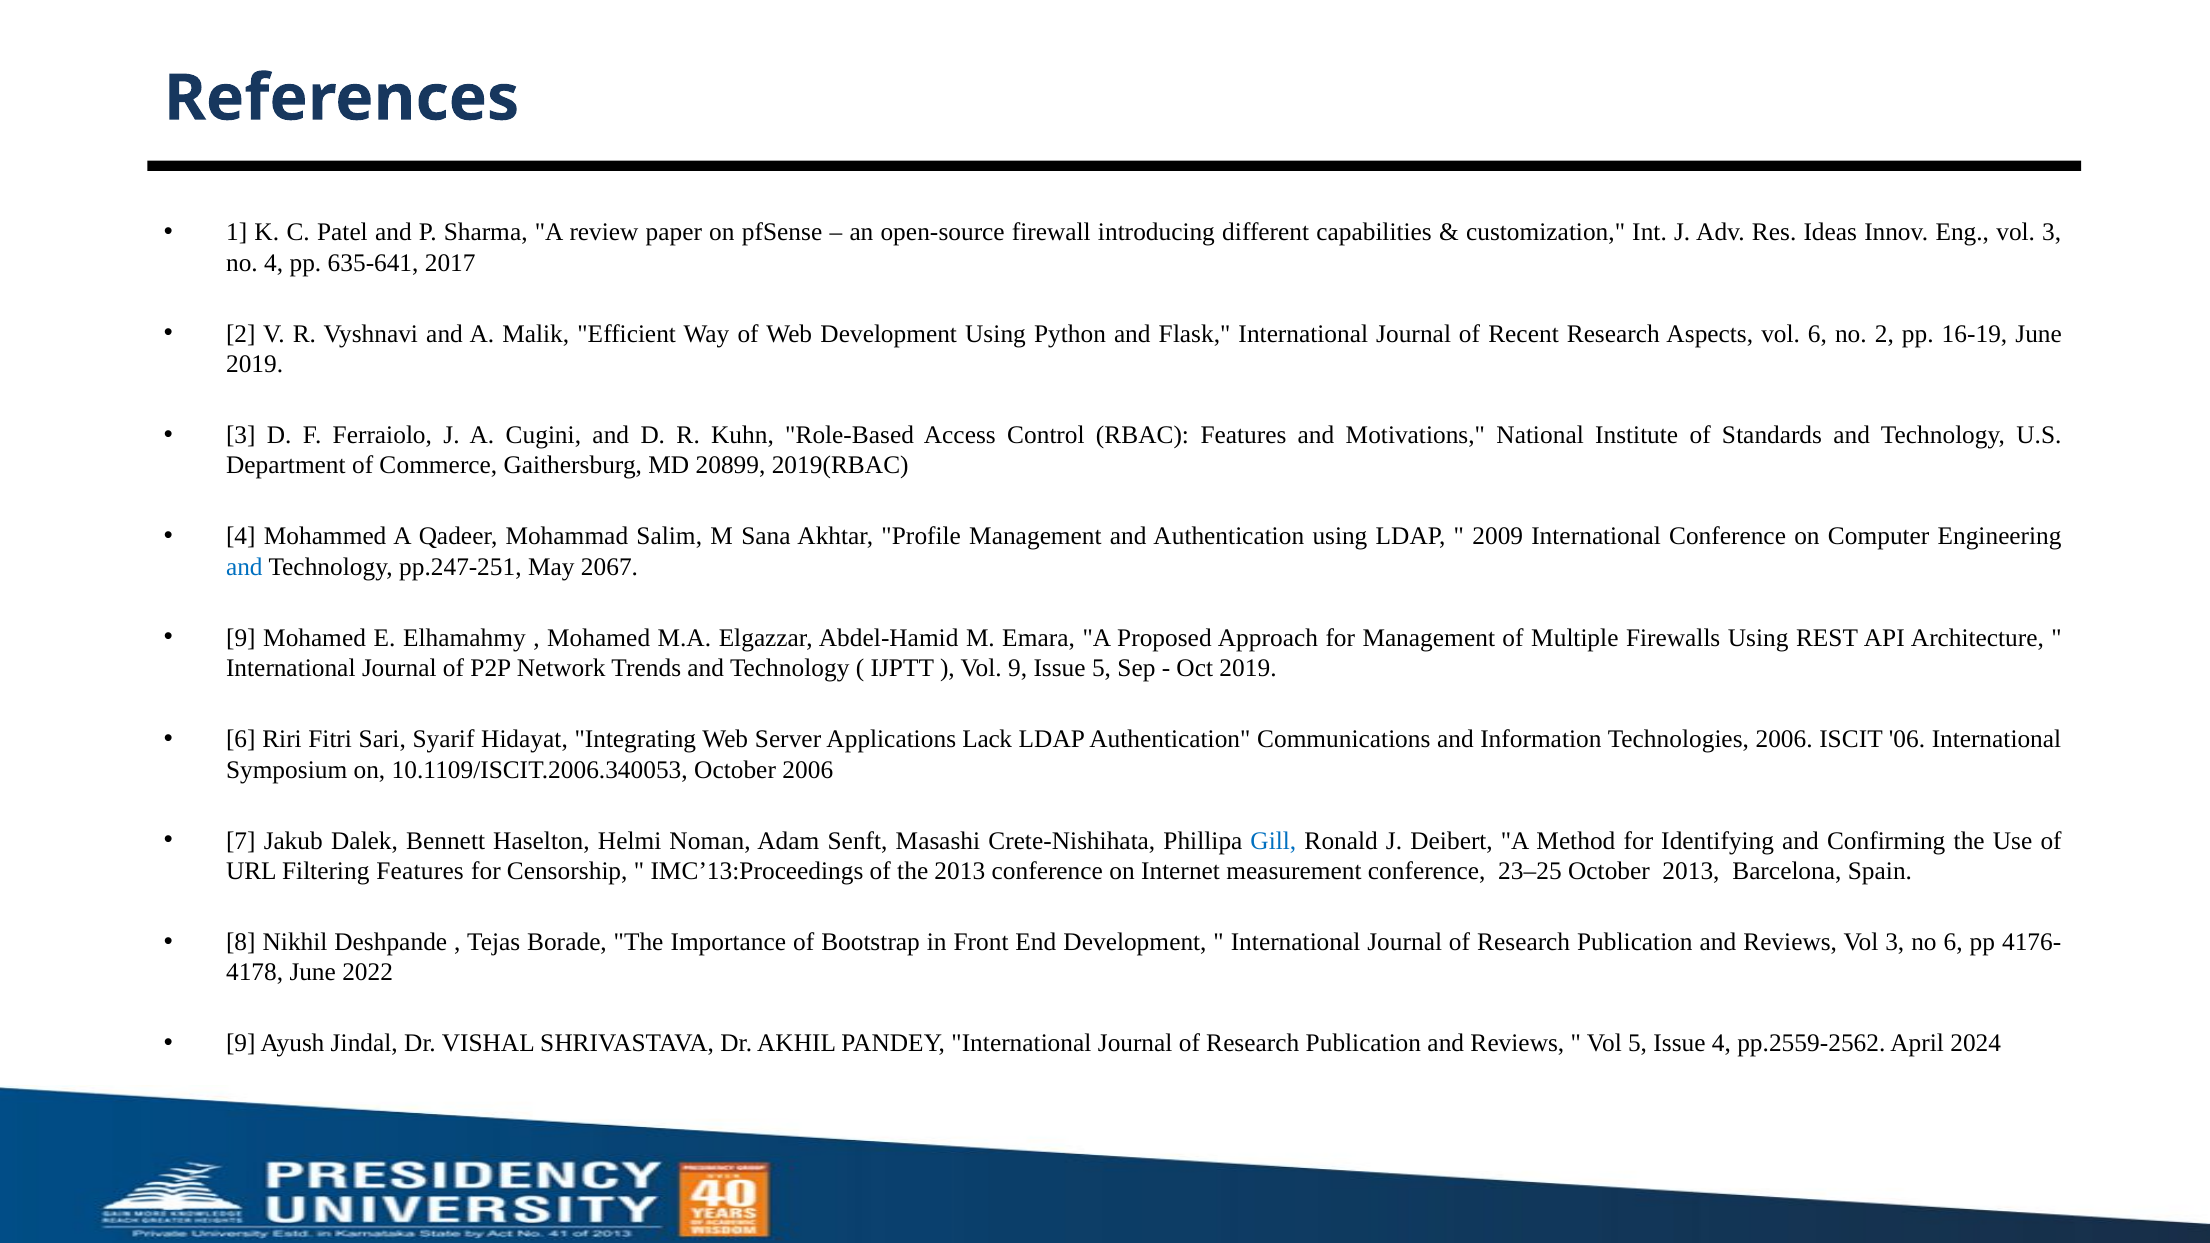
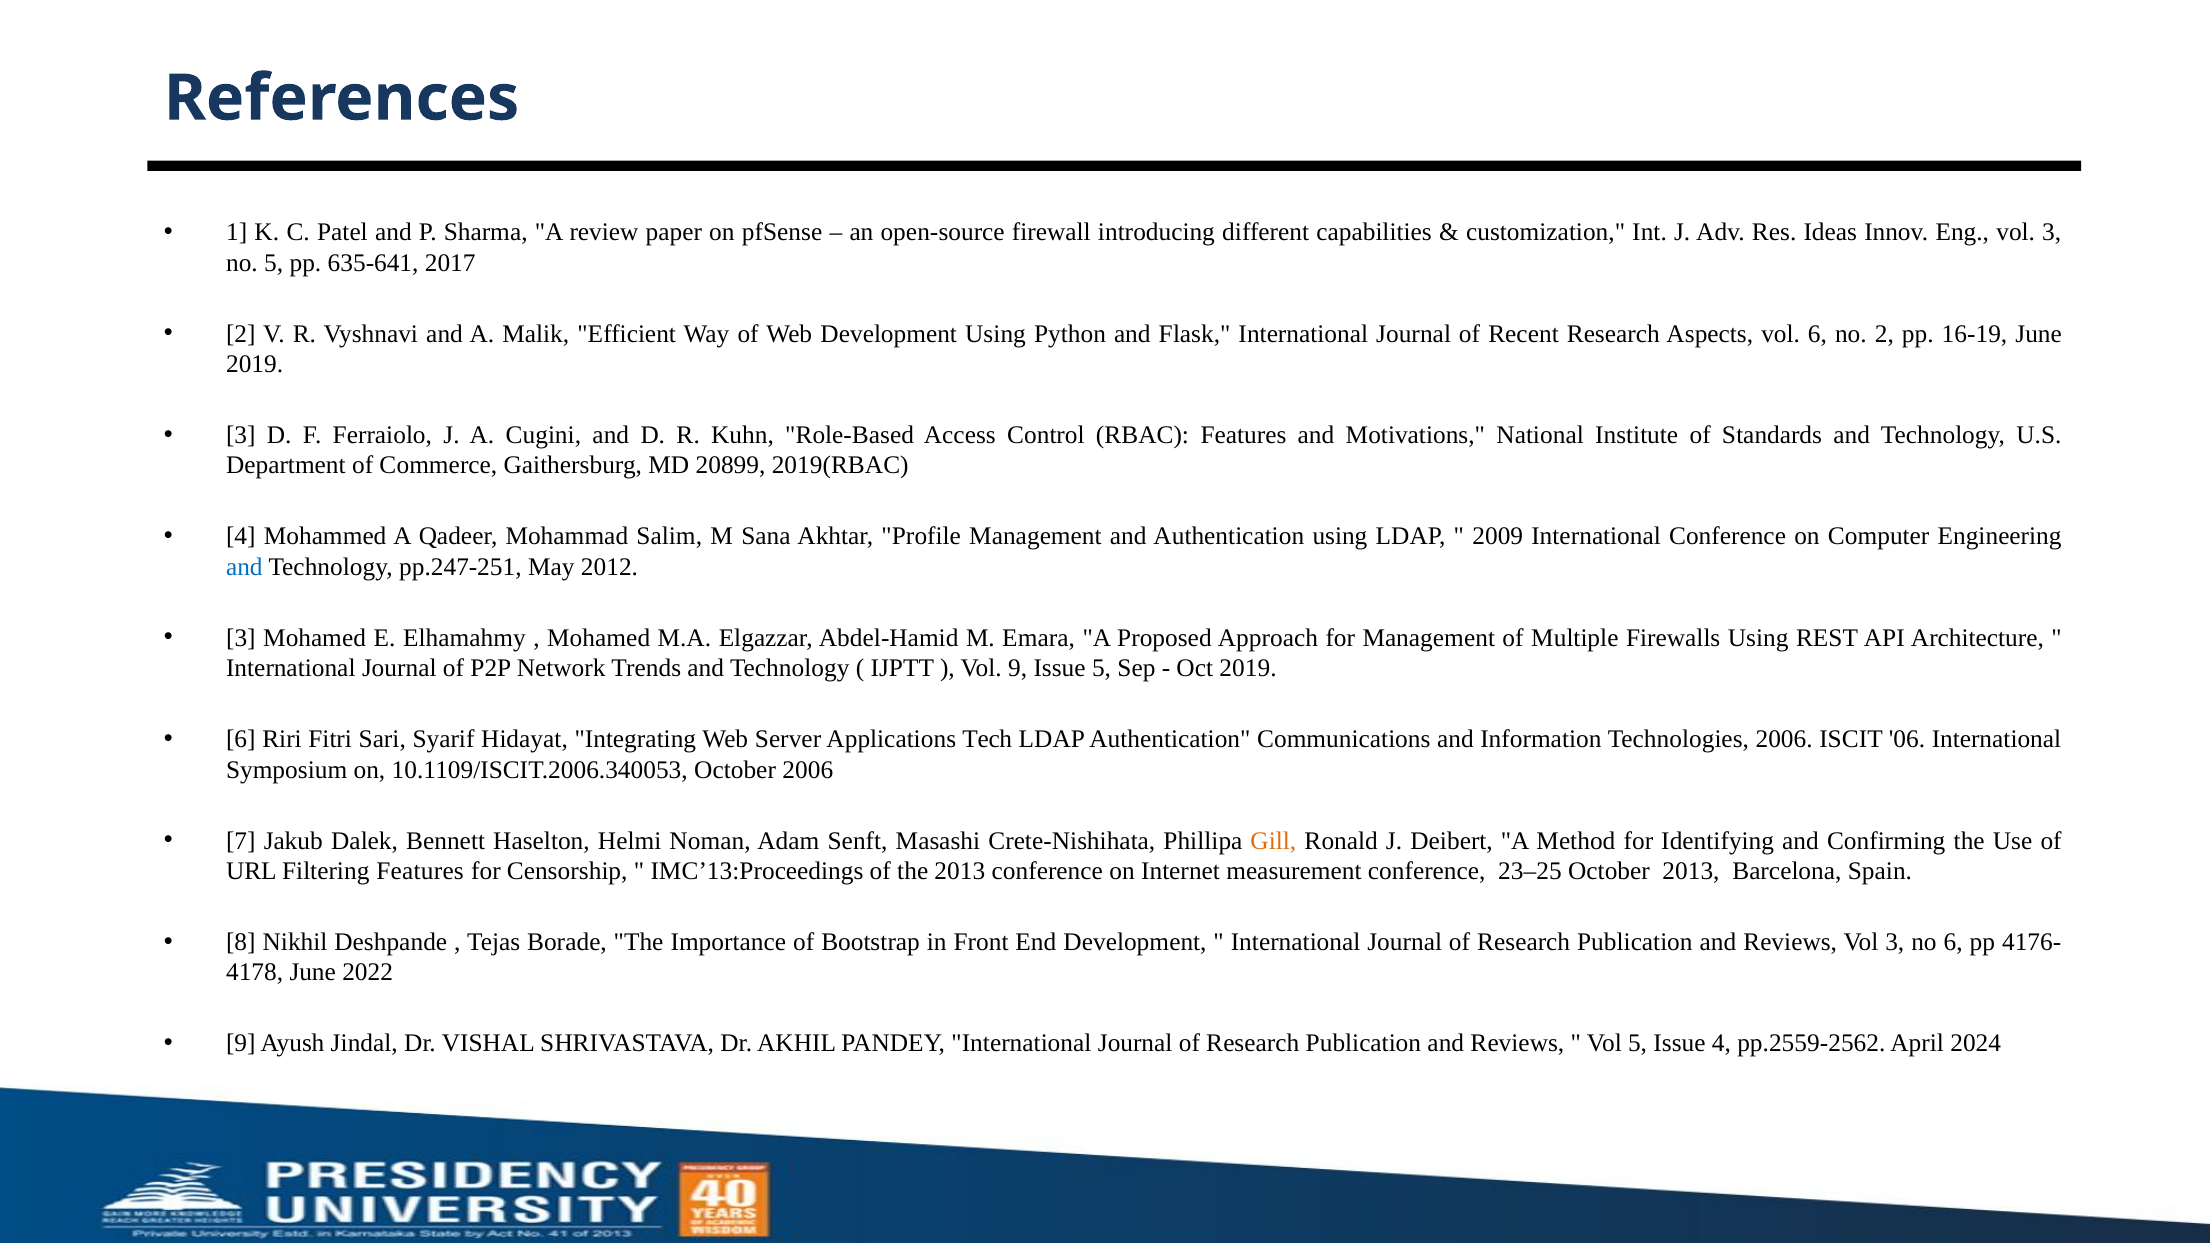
no 4: 4 -> 5 (274, 263)
2067: 2067 -> 2012 (610, 567)
9: 9 -> 3 (241, 638)
Lack: Lack -> Tech (987, 739)
Gill colour: blue -> orange (1273, 841)
